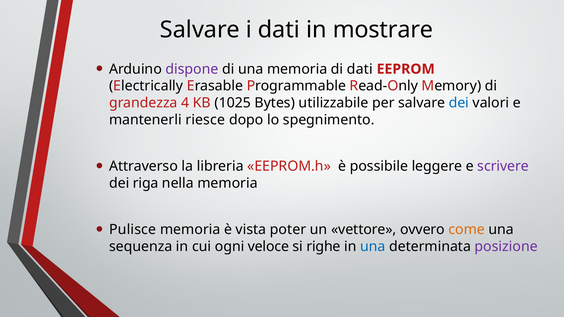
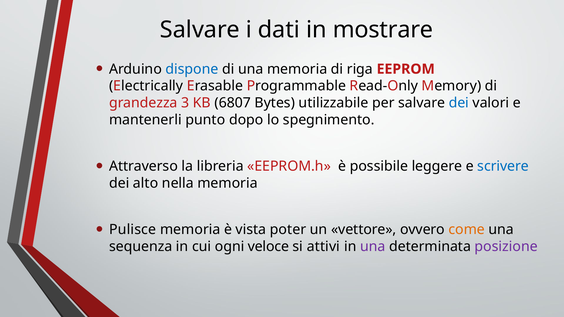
dispone colour: purple -> blue (192, 69)
di dati: dati -> riga (360, 69)
4: 4 -> 3 (185, 103)
1025: 1025 -> 6807 (233, 103)
riesce: riesce -> punto (205, 120)
scrivere colour: purple -> blue (503, 166)
riga: riga -> alto (146, 183)
righe: righe -> attivi (323, 247)
una colour: blue -> purple (373, 247)
